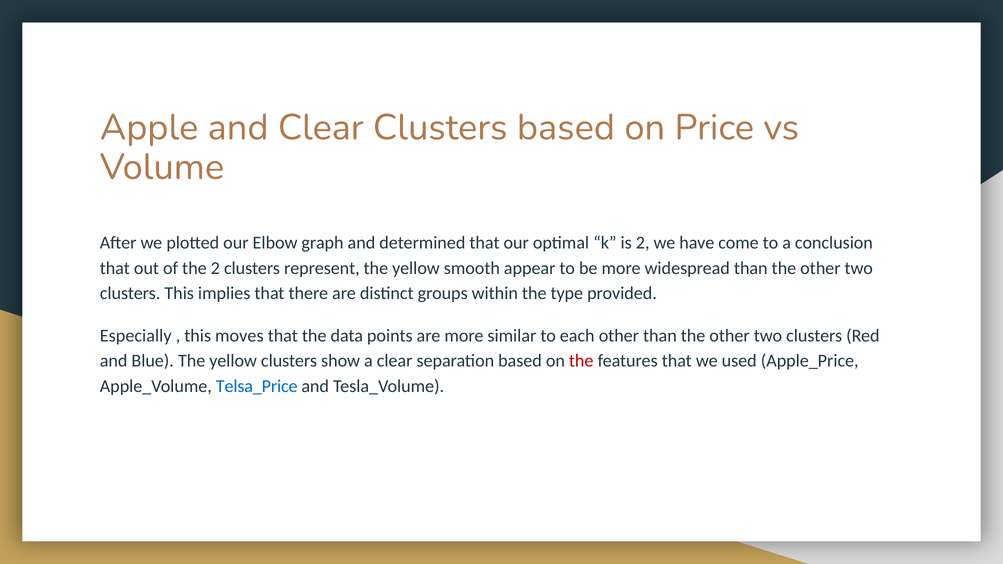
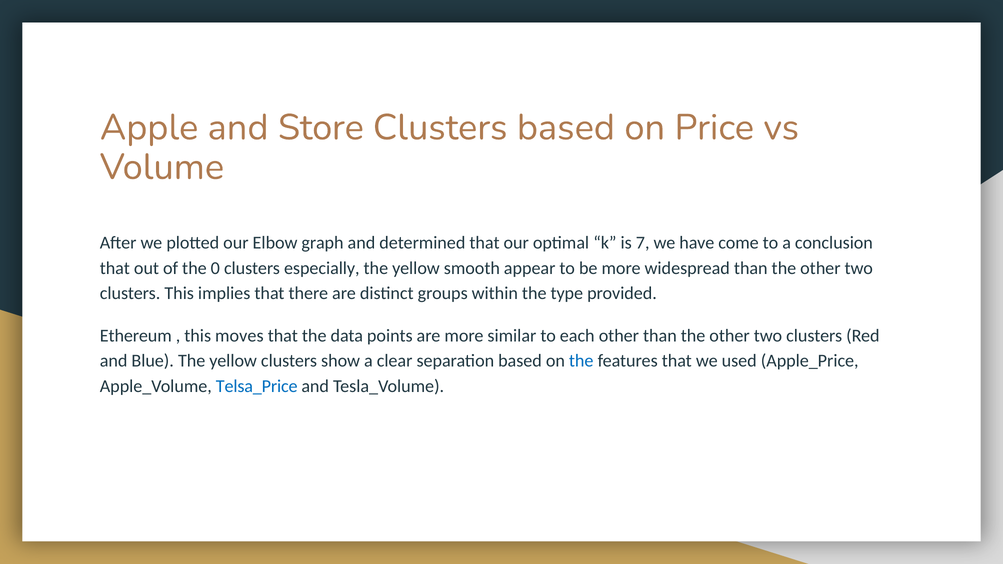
and Clear: Clear -> Store (321, 127)
is 2: 2 -> 7 (643, 243)
the 2: 2 -> 0 (215, 268)
represent: represent -> especially (322, 268)
Especially: Especially -> Ethereum (136, 336)
the colour: red -> blue (581, 361)
